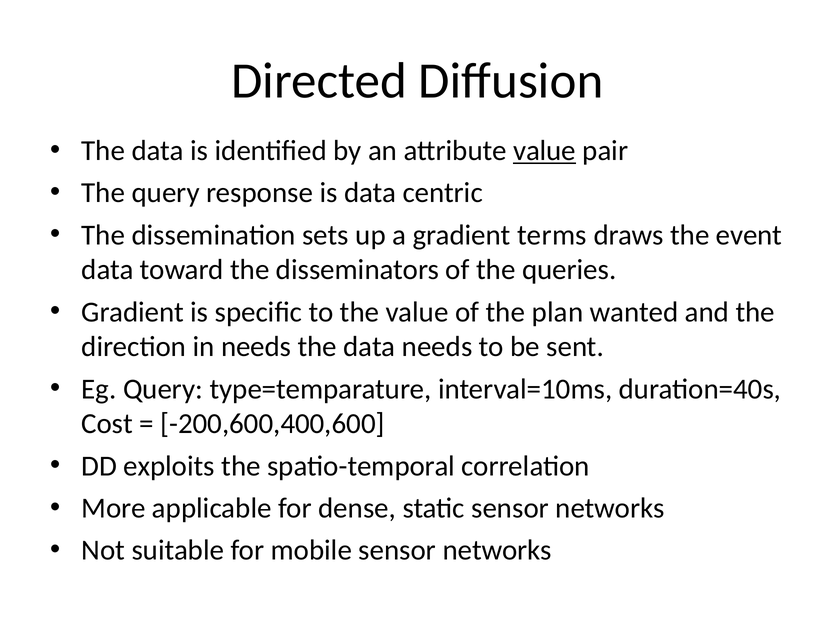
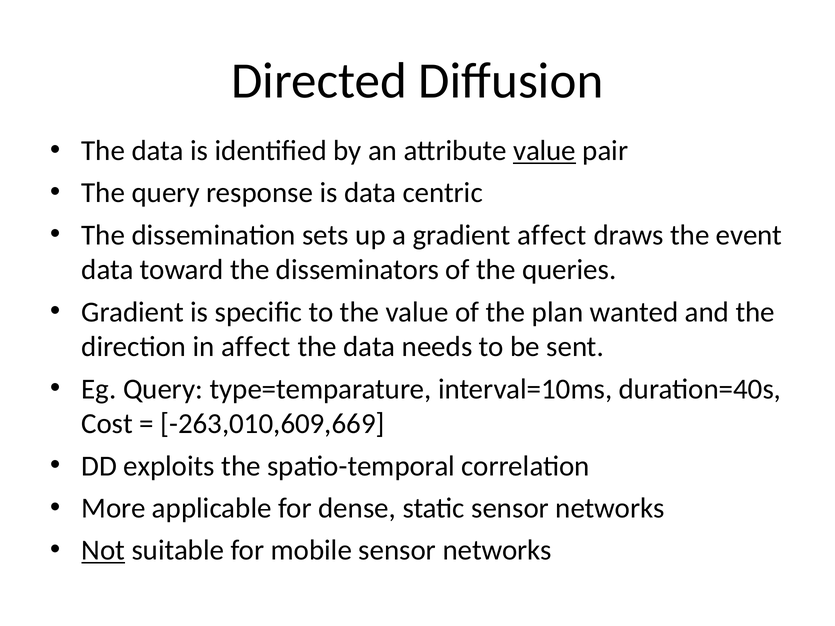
gradient terms: terms -> affect (552, 235)
in needs: needs -> affect (256, 347)
-200,600,400,600: -200,600,400,600 -> -263,010,609,669 (272, 424)
Not underline: none -> present (103, 551)
